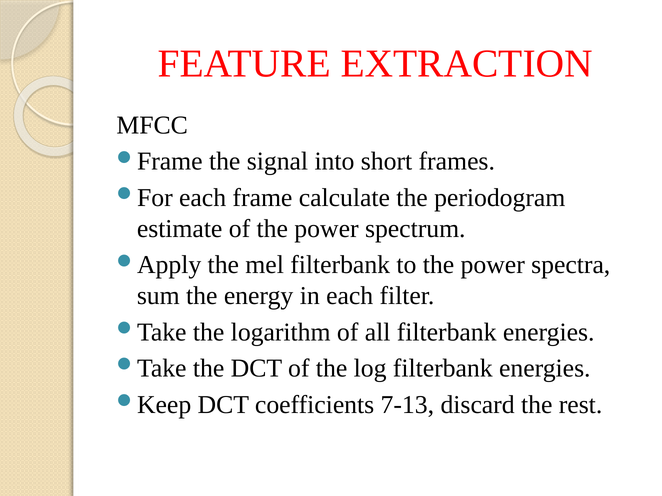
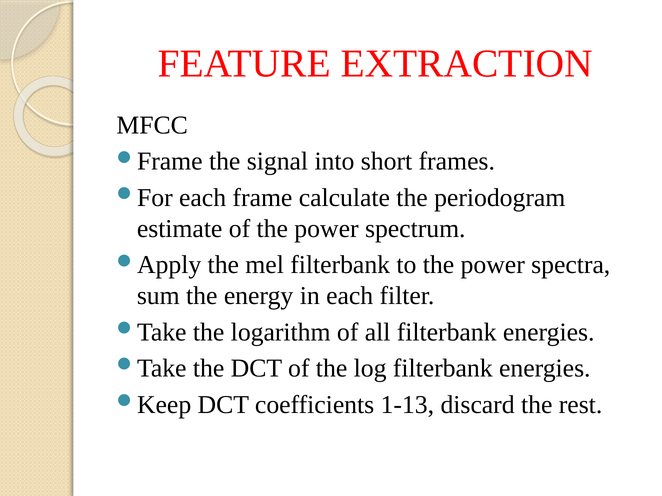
7-13: 7-13 -> 1-13 (407, 405)
